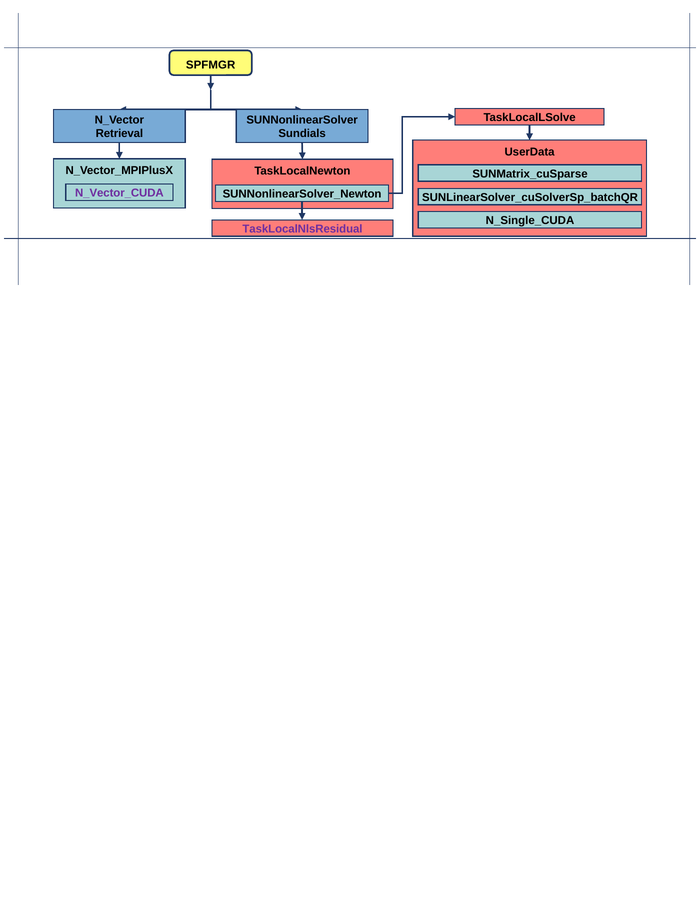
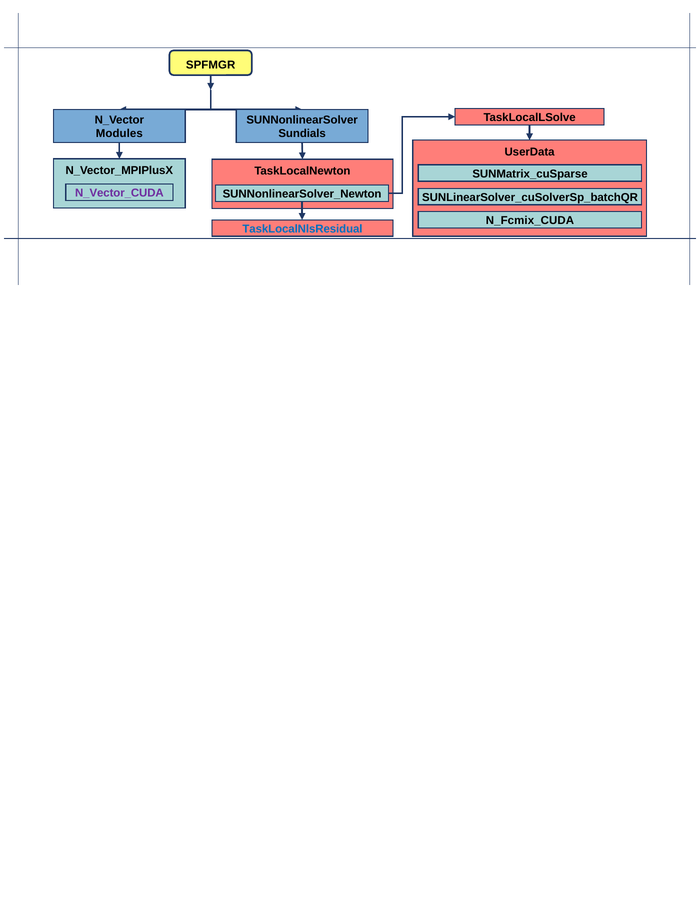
Retrieval: Retrieval -> Modules (119, 134)
N_Single_CUDA: N_Single_CUDA -> N_Fcmix_CUDA (530, 221)
TaskLocalNlsResidual colour: purple -> blue (302, 229)
